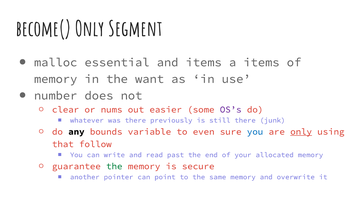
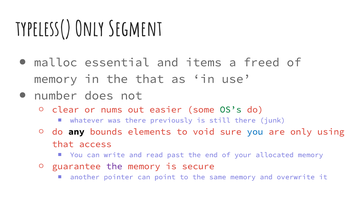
become(: become( -> typeless( (44, 29)
a items: items -> freed (261, 62)
the want: want -> that (150, 79)
OS’s colour: purple -> green (231, 110)
variable: variable -> elements (149, 132)
even: even -> void (204, 132)
only underline: present -> none (301, 132)
follow: follow -> access (95, 144)
the colour: green -> purple (114, 166)
